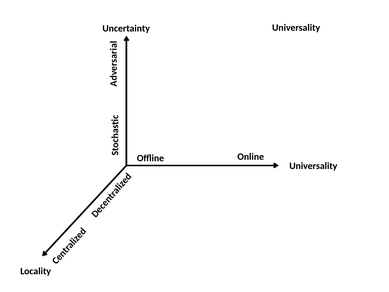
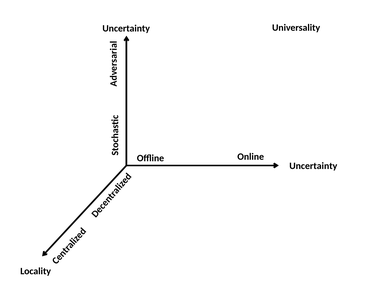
Universality: Universality -> Uncertainty (313, 166)
